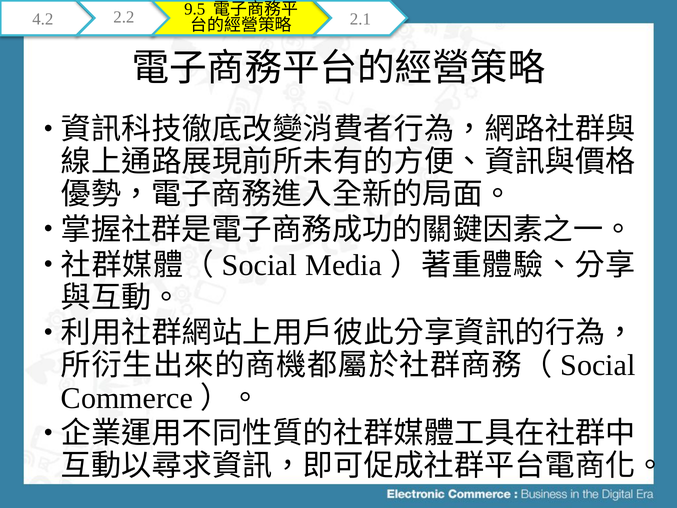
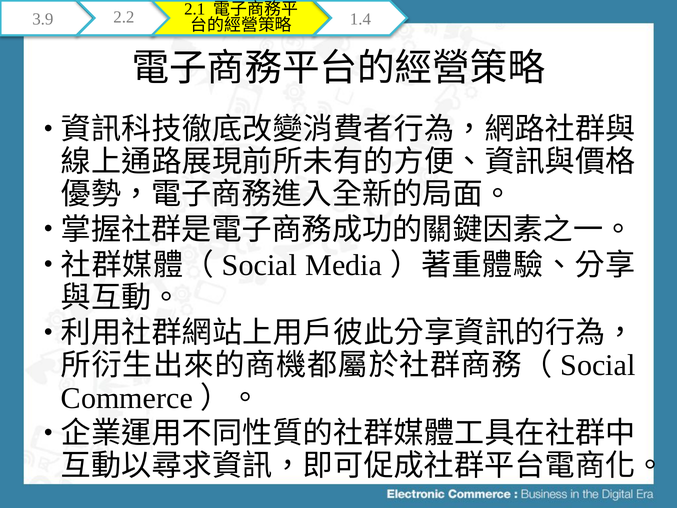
4.2: 4.2 -> 3.9 (43, 19)
9.5: 9.5 -> 2.1 (195, 9)
2.1: 2.1 -> 1.4 (360, 19)
